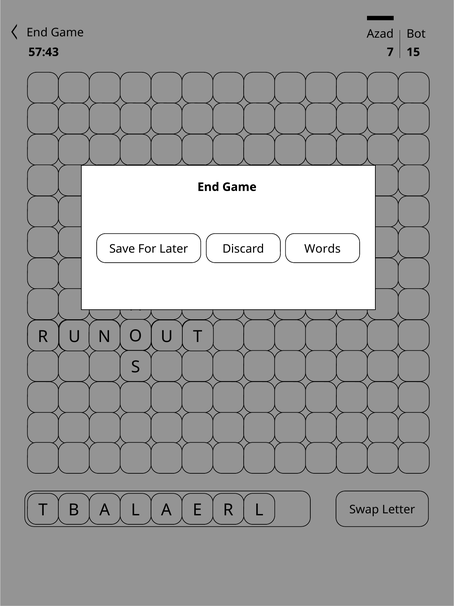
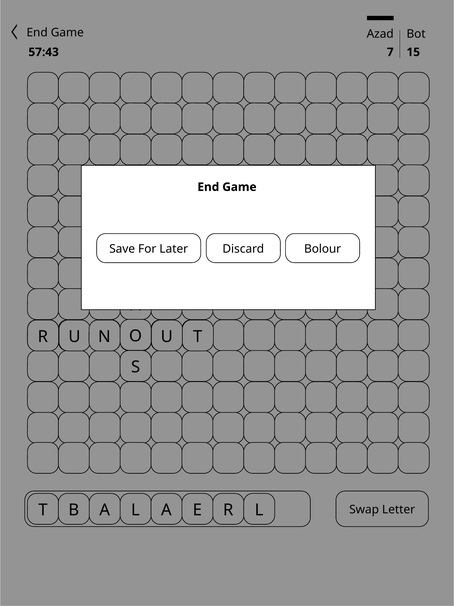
Words: Words -> Bolour (323, 249)
